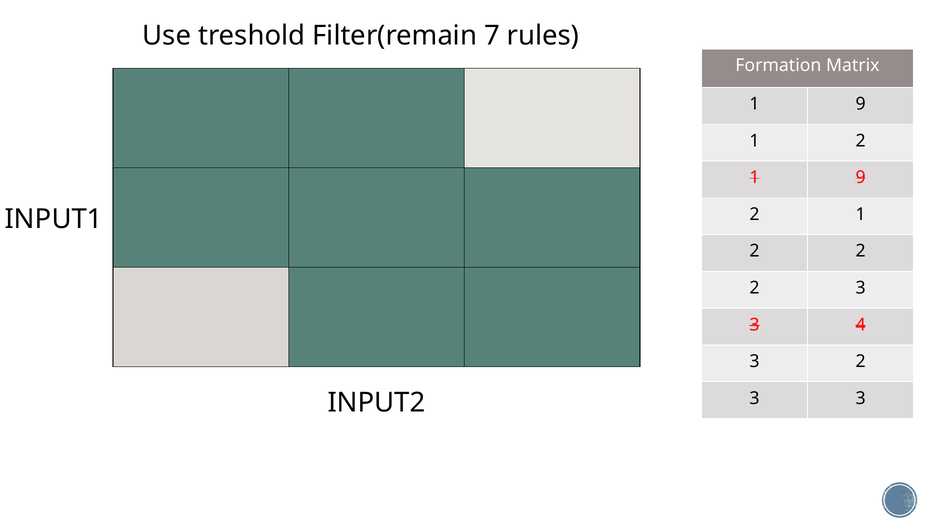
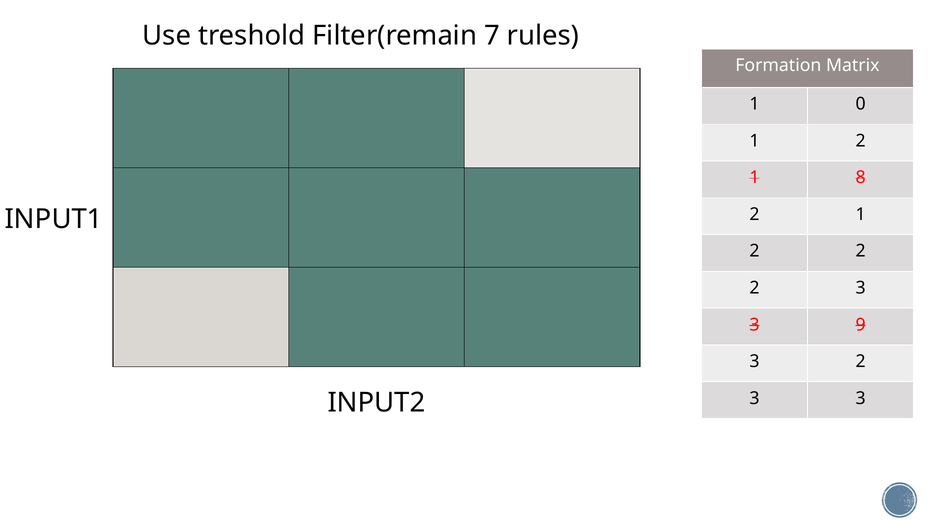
9: 9 -> 0 (861, 104)
9: 9 -> 8 (861, 177)
4: 4 -> 9 (861, 324)
